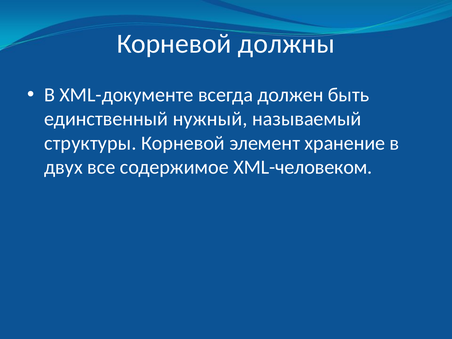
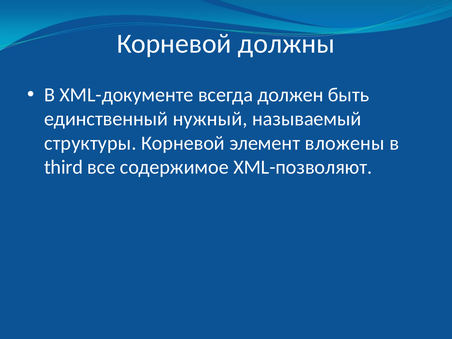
хранение: хранение -> вложены (345, 143)
двух: двух -> third (63, 167)
XML-человеком: XML-человеком -> XML-позволяют (303, 167)
